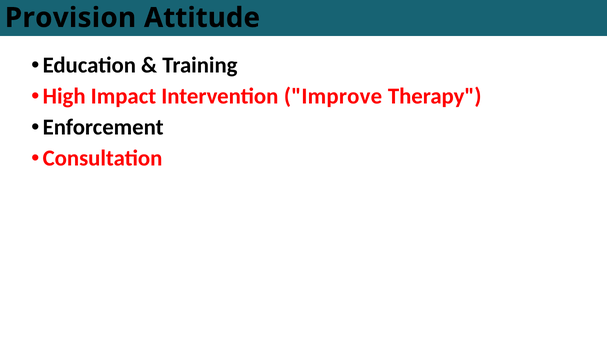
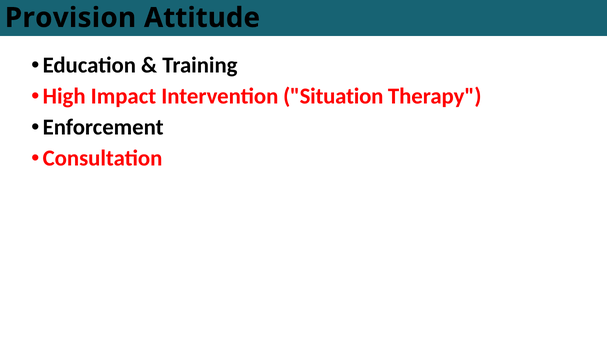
Improve: Improve -> Situation (333, 96)
